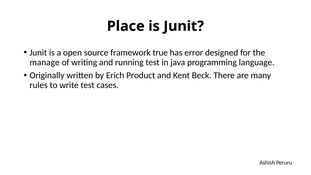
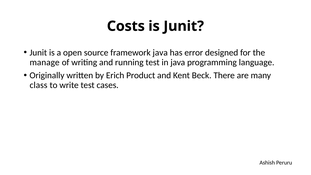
Place: Place -> Costs (126, 26)
framework true: true -> java (160, 53)
rules: rules -> class (39, 85)
